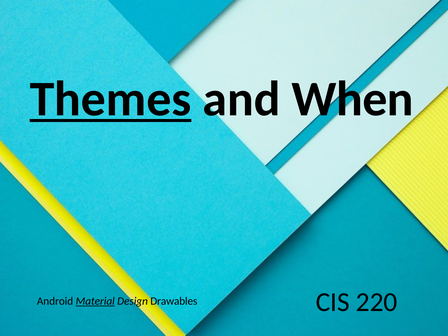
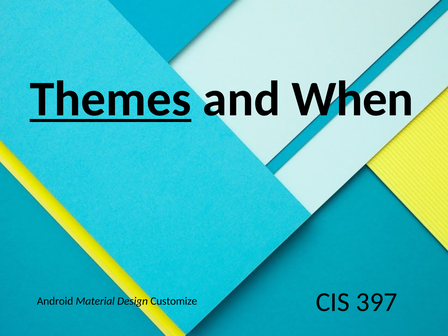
220: 220 -> 397 (377, 302)
Material underline: present -> none (95, 301)
Drawables: Drawables -> Customize (174, 301)
